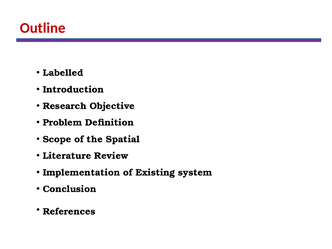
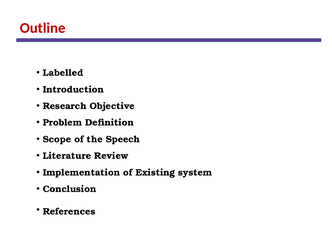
Spatial: Spatial -> Speech (123, 139)
